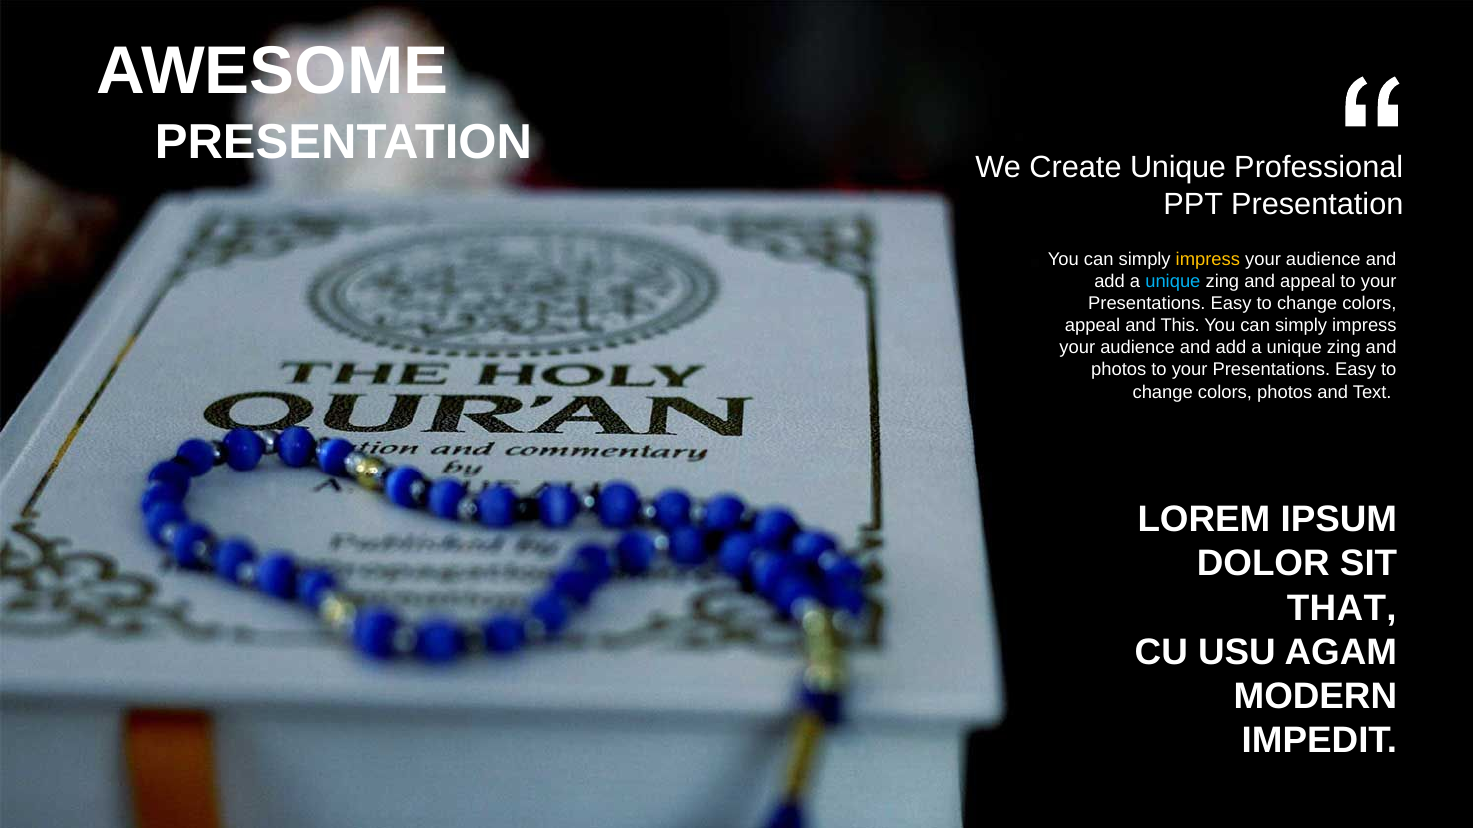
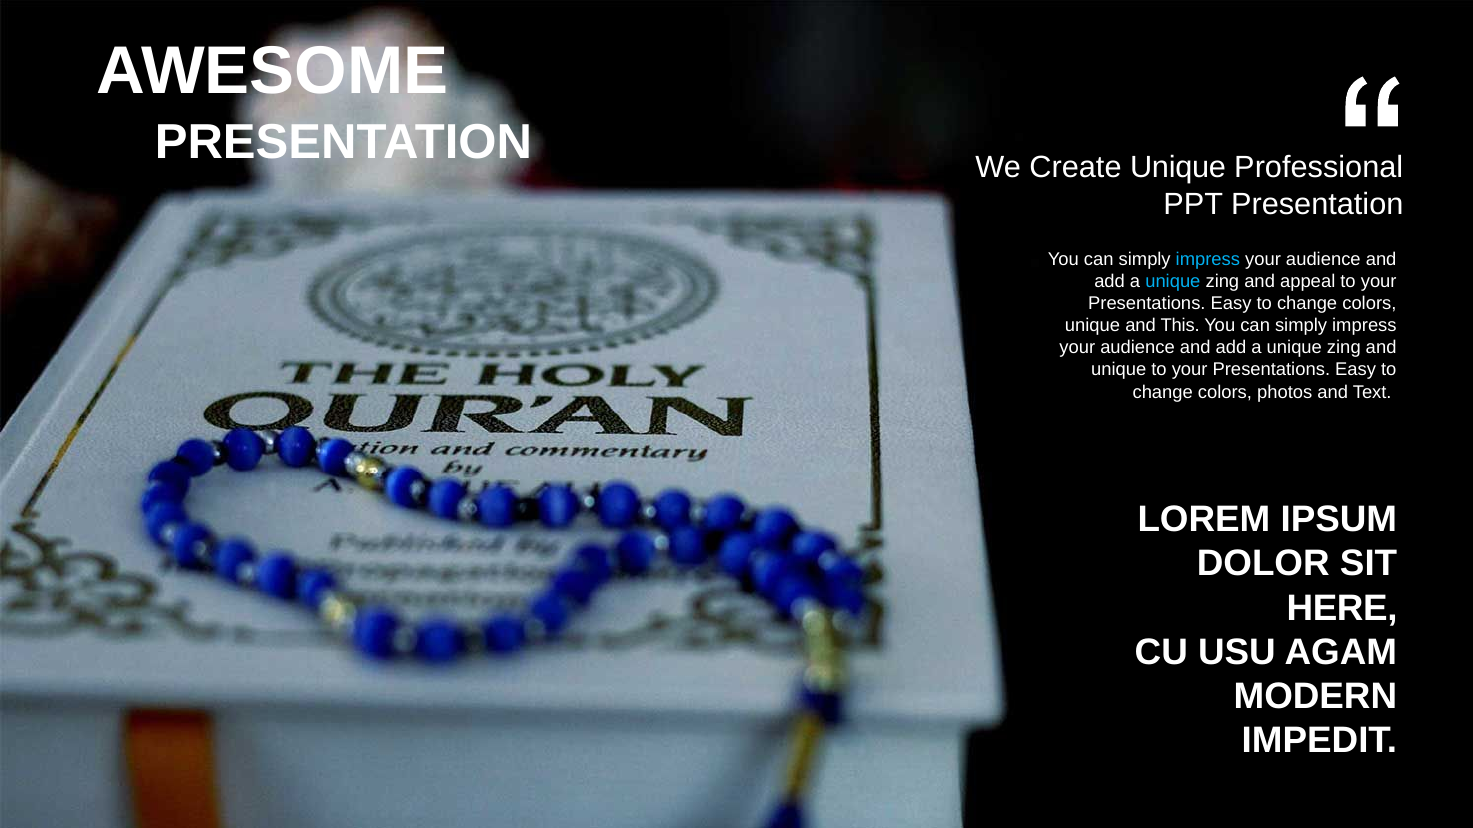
impress colour: yellow -> light blue (1208, 260)
appeal: appeal -> unique (1093, 326)
photos: photos -> unique (1119, 370)
THAT: THAT -> HERE (1342, 608)
